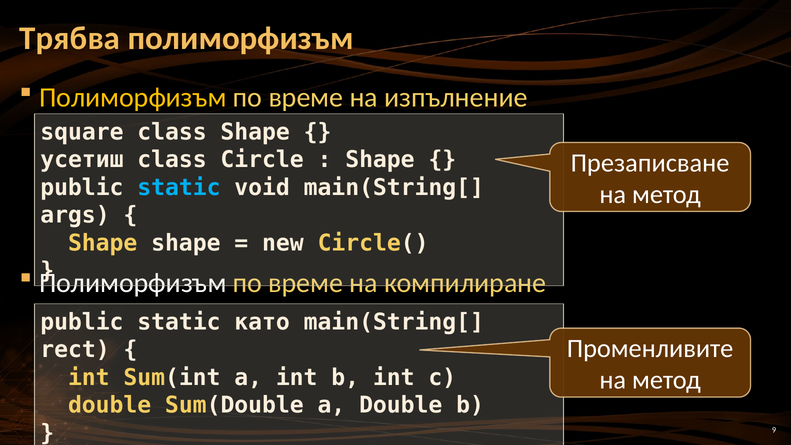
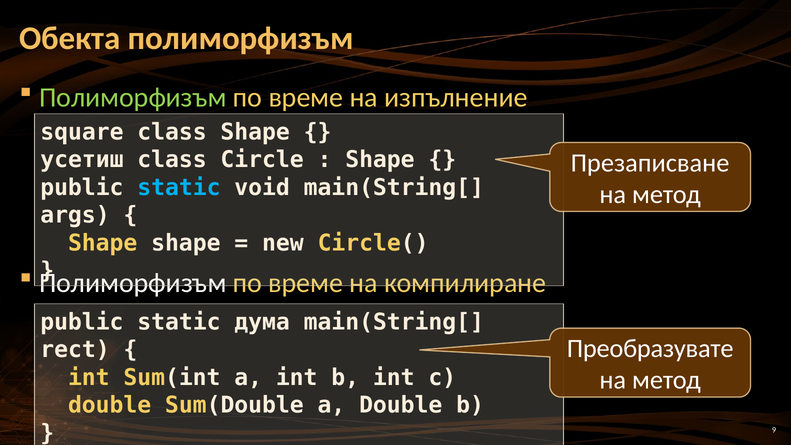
Трябва: Трябва -> Обекта (70, 38)
Полиморфизъм colour: yellow -> light green (133, 97)
като: като -> дума (262, 322)
Променливите: Променливите -> Преобразувате (650, 349)
